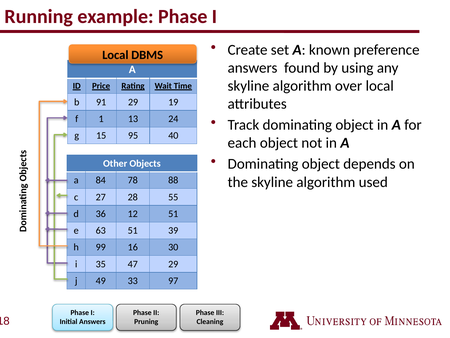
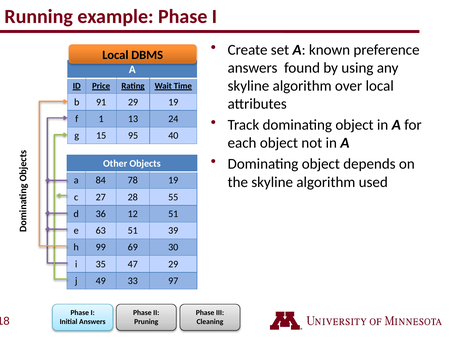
78 88: 88 -> 19 (173, 180)
16: 16 -> 69 (133, 247)
